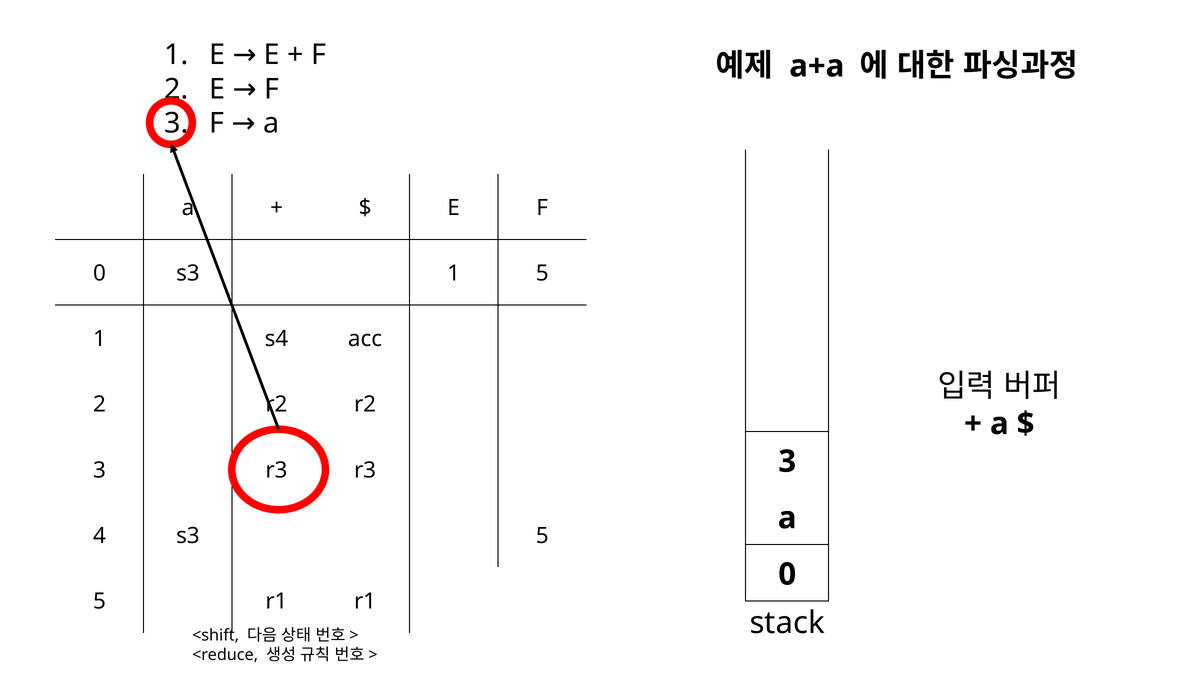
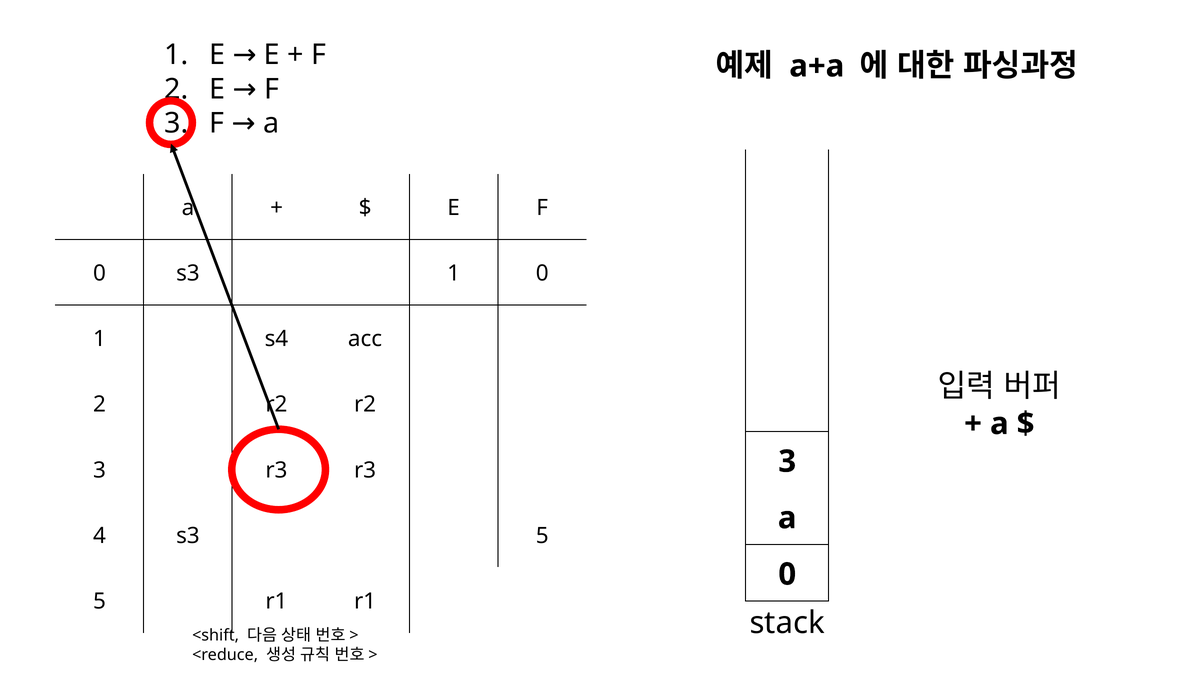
1 5: 5 -> 0 (542, 274)
